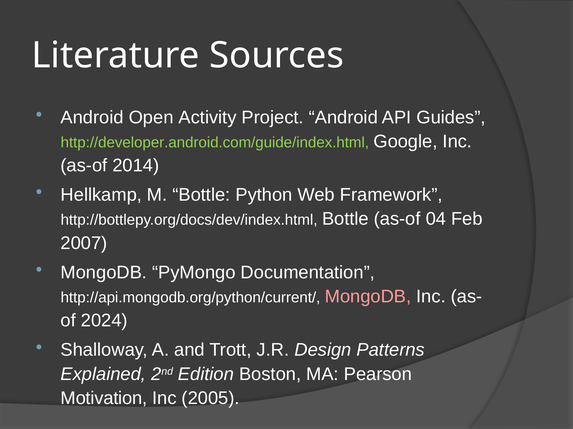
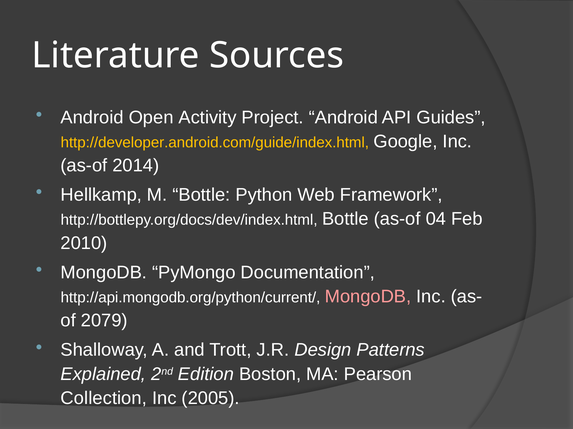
http://developer.android.com/guide/index.html colour: light green -> yellow (215, 143)
2007: 2007 -> 2010 (84, 243)
2024: 2024 -> 2079 (104, 321)
Motivation: Motivation -> Collection (104, 399)
